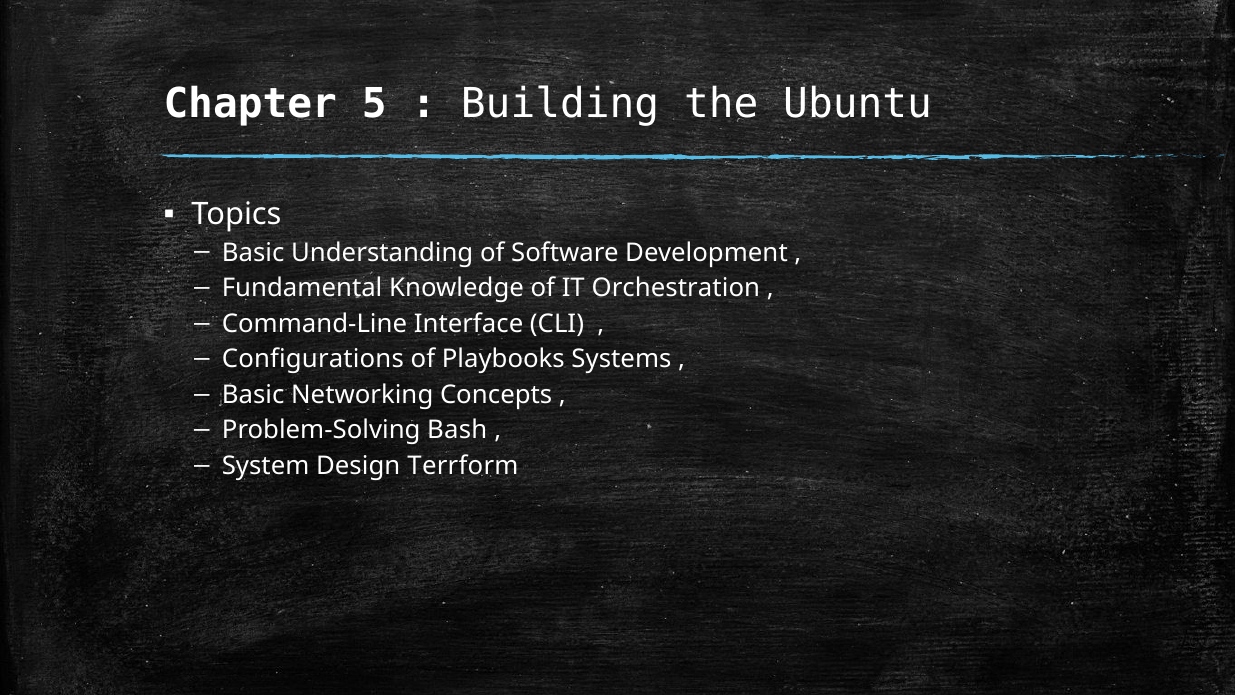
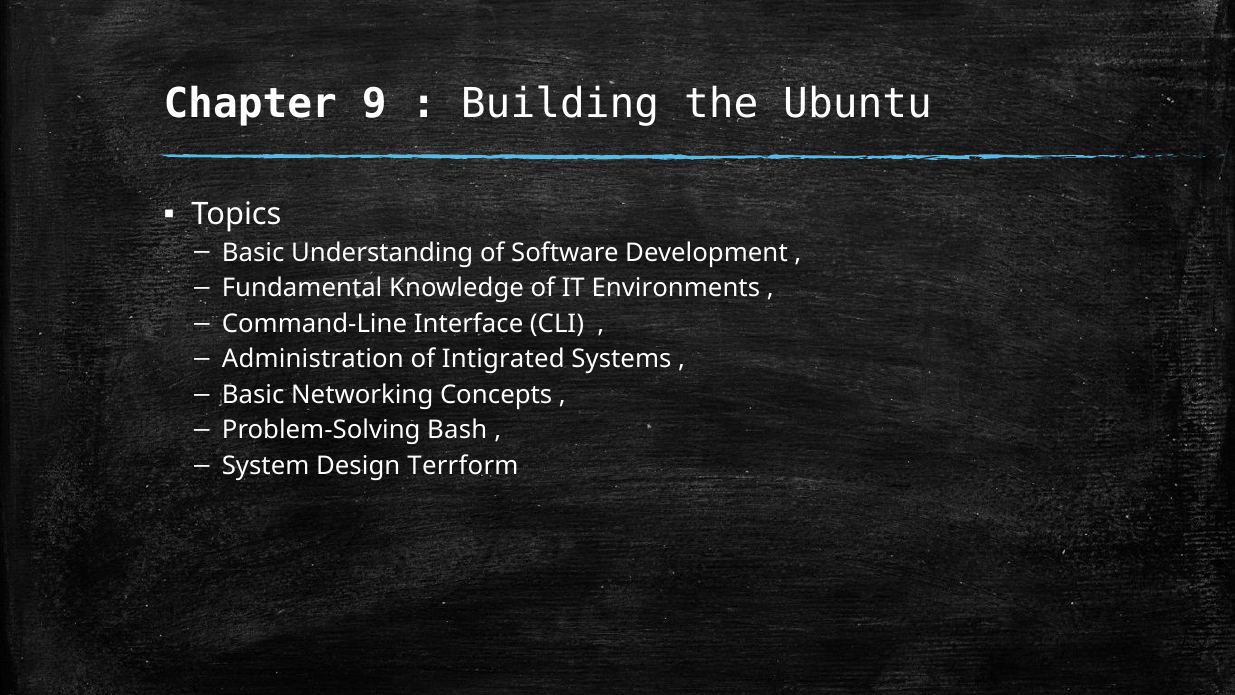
5: 5 -> 9 (374, 104)
Orchestration: Orchestration -> Environments (676, 288)
Configurations: Configurations -> Administration (313, 359)
Playbooks: Playbooks -> Intigrated (503, 359)
